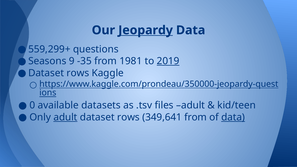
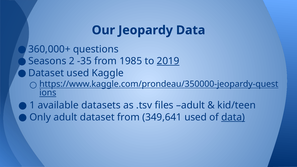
Jeopardy underline: present -> none (146, 30)
559,299+: 559,299+ -> 360,000+ (49, 49)
9: 9 -> 2 (72, 61)
1981: 1981 -> 1985 (131, 61)
rows: rows -> used (78, 73)
0: 0 -> 1 (32, 105)
adult underline: present -> none (65, 117)
rows: rows -> from (128, 117)
349,641 from: from -> used (196, 117)
